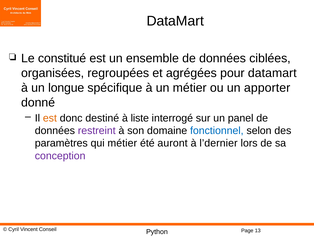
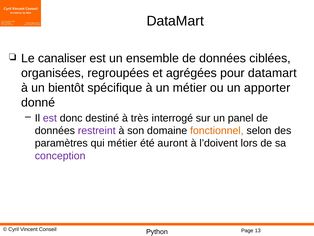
constitué: constitué -> canaliser (62, 58)
longue: longue -> bientôt (66, 88)
est colour: orange -> purple (50, 118)
liste: liste -> très (140, 118)
fonctionnel colour: blue -> orange (217, 130)
l’dernier: l’dernier -> l’doivent (219, 143)
